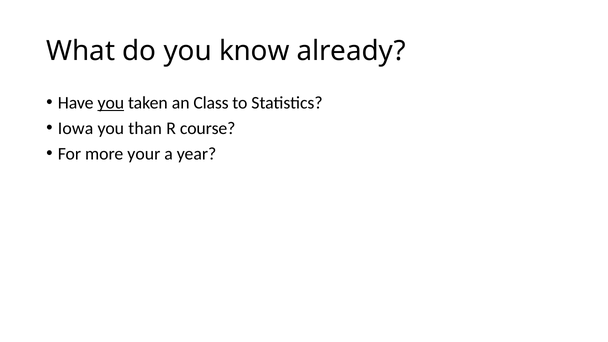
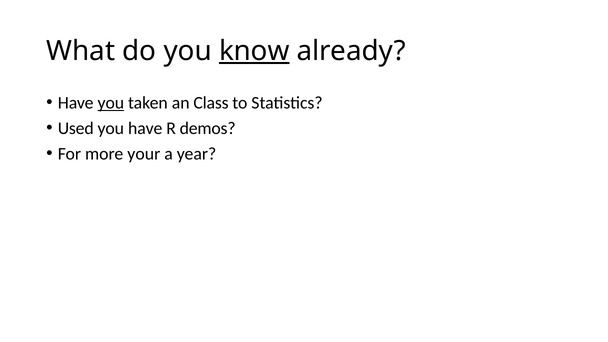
know underline: none -> present (254, 51)
Iowa: Iowa -> Used (76, 128)
you than: than -> have (145, 128)
course: course -> demos (208, 128)
